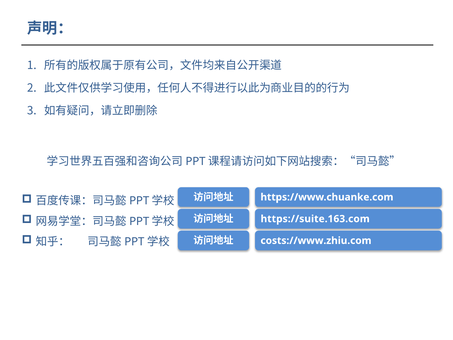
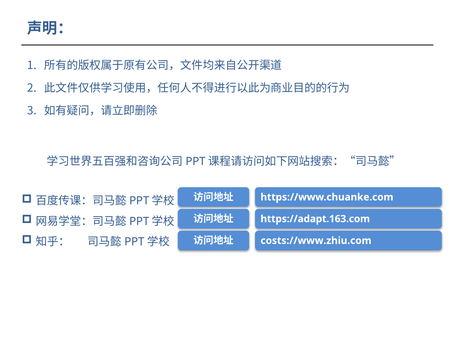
https://suite.163.com: https://suite.163.com -> https://adapt.163.com (315, 219)
